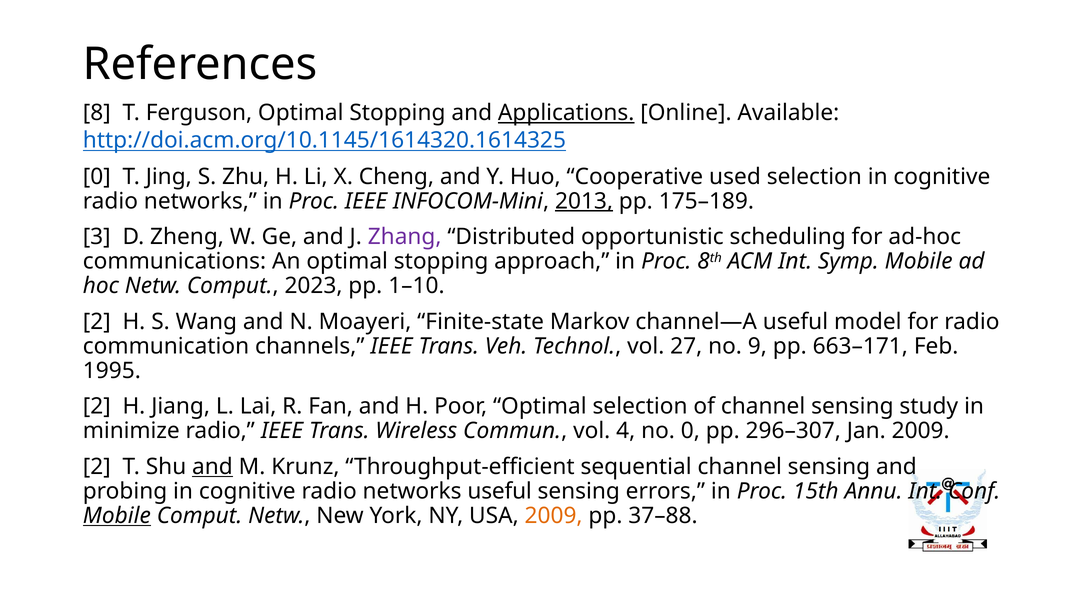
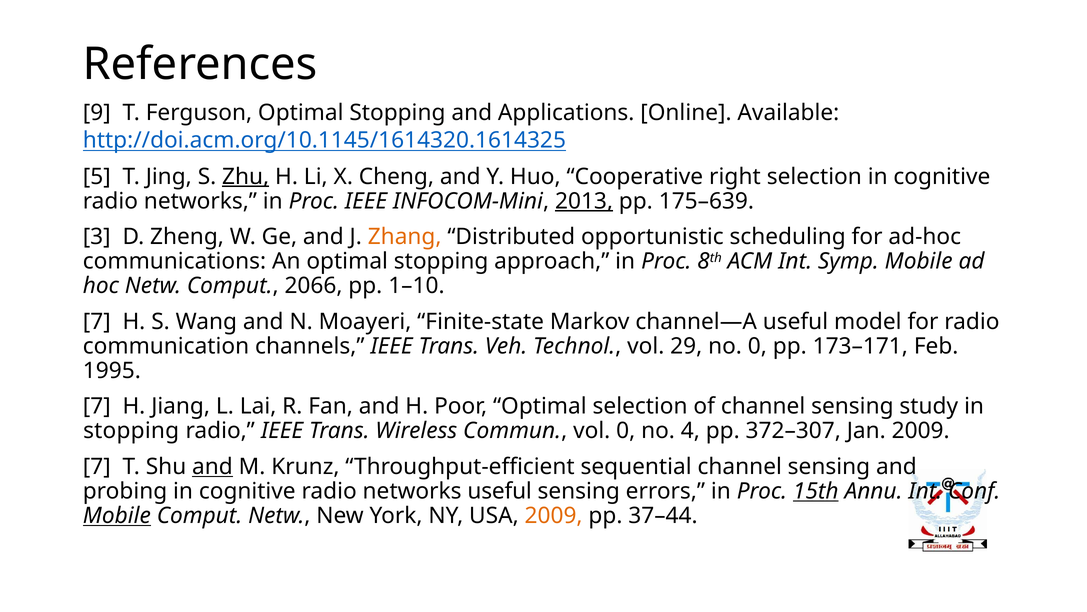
8: 8 -> 9 (97, 113)
Applications underline: present -> none (566, 113)
0: 0 -> 5 (97, 176)
Zhu underline: none -> present (246, 176)
used: used -> right (735, 176)
175–189: 175–189 -> 175–639 (706, 201)
Zhang colour: purple -> orange (405, 237)
2023: 2023 -> 2066 (314, 286)
2: 2 -> 7 (97, 321)
27: 27 -> 29 (686, 346)
no 9: 9 -> 0 (757, 346)
663–171: 663–171 -> 173–171 (860, 346)
2: 2 -> 7 (97, 406)
minimize: minimize -> stopping (131, 431)
vol 4: 4 -> 0 (626, 431)
no 0: 0 -> 4 (690, 431)
296–307: 296–307 -> 372–307 (793, 431)
2: 2 -> 7 (97, 466)
15th underline: none -> present (816, 491)
37–88: 37–88 -> 37–44 (663, 515)
